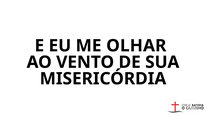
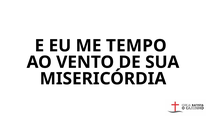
OLHAR: OLHAR -> TEMPO (136, 46)
